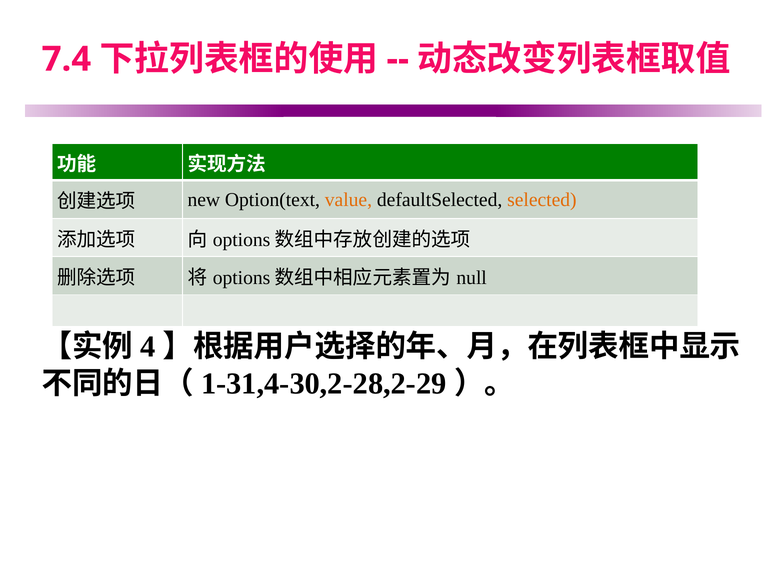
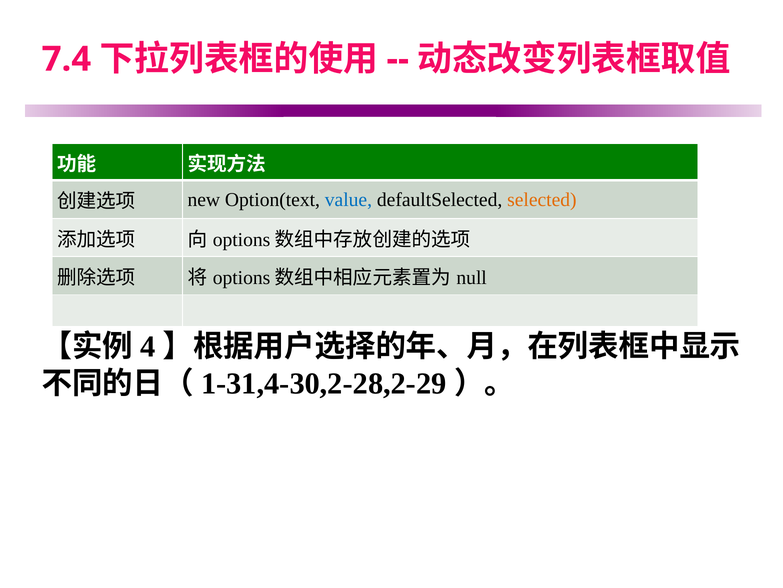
value colour: orange -> blue (348, 199)
